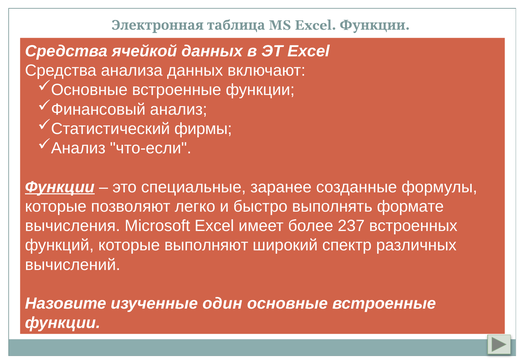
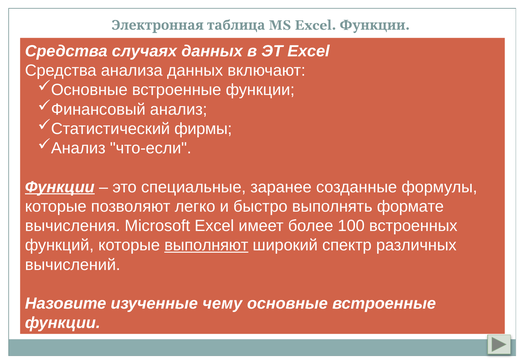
ячейкой: ячейкой -> случаях (144, 51)
237: 237 -> 100 (351, 226)
выполняют underline: none -> present (206, 245)
один: один -> чему (222, 303)
